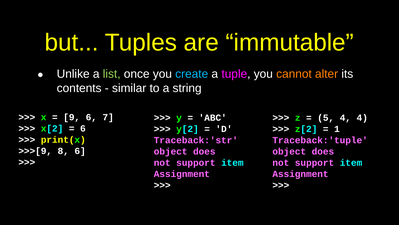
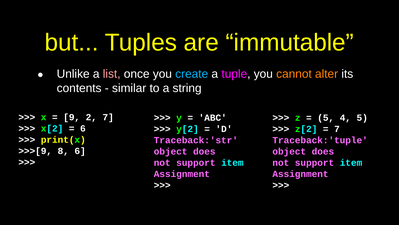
list colour: light green -> pink (112, 74)
9 6: 6 -> 2 (91, 117)
4 4: 4 -> 5 (362, 117)
1: 1 -> 7 (337, 129)
